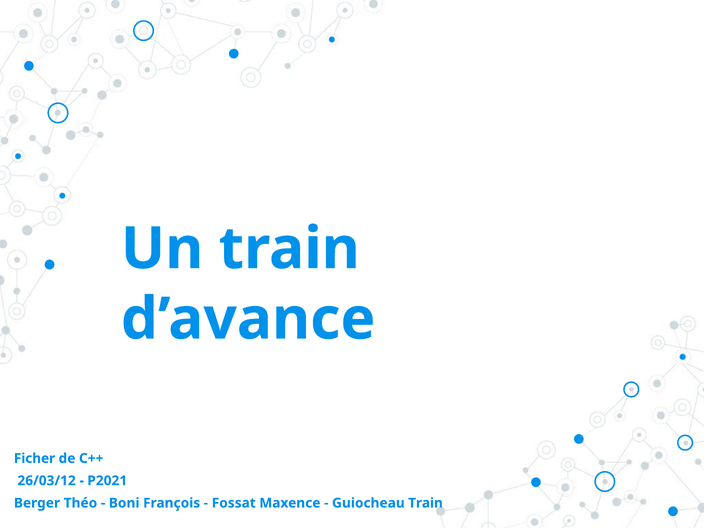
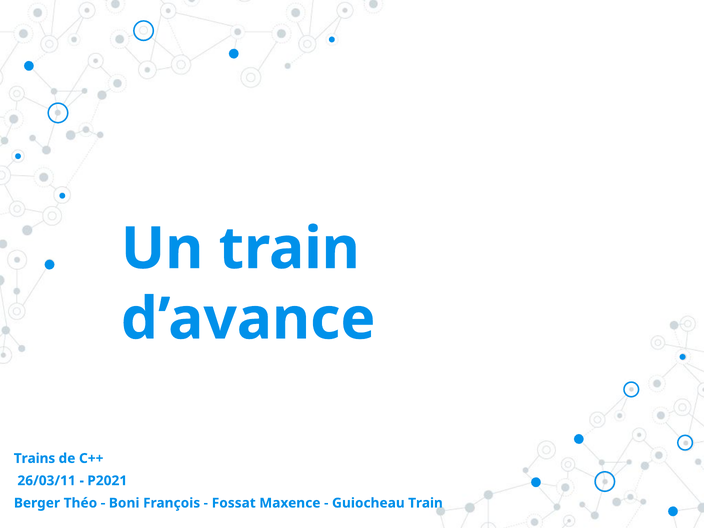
Ficher: Ficher -> Trains (35, 458)
26/03/12: 26/03/12 -> 26/03/11 (47, 481)
